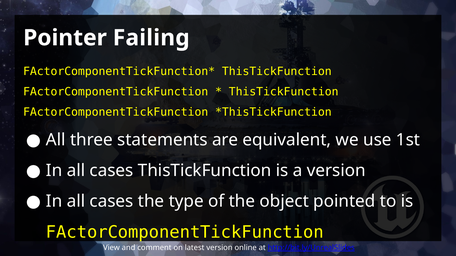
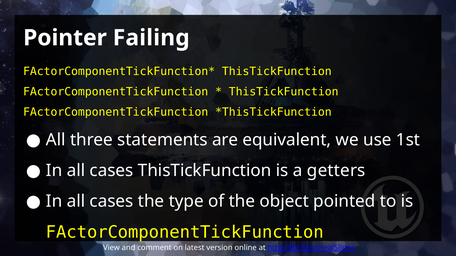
a version: version -> getters (336, 171)
